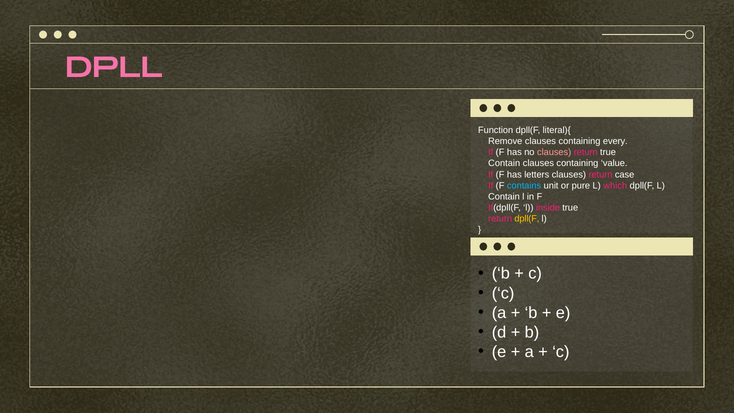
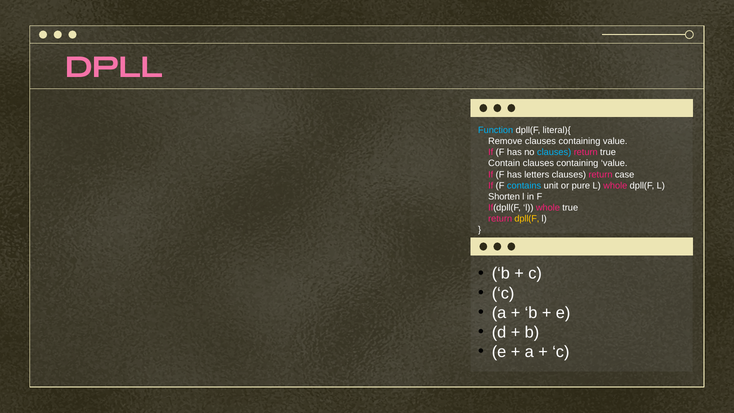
Function colour: white -> light blue (496, 130)
Remove clauses containing every: every -> value (615, 141)
clauses colour: pink -> light blue (554, 152)
pure L which: which -> whole (615, 185)
Contain: Contain -> Shorten (504, 197)
If(dpll(F l inside: inside -> whole (548, 208)
